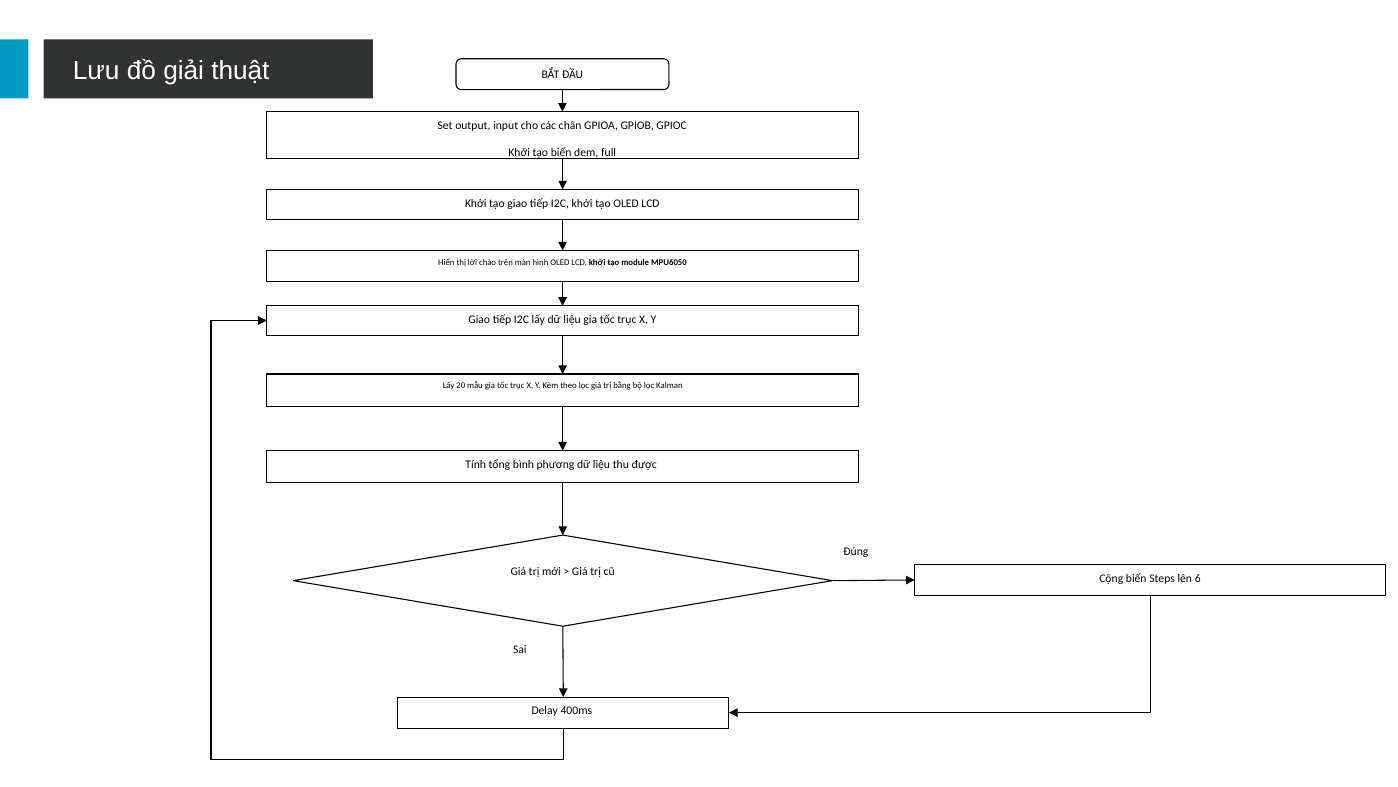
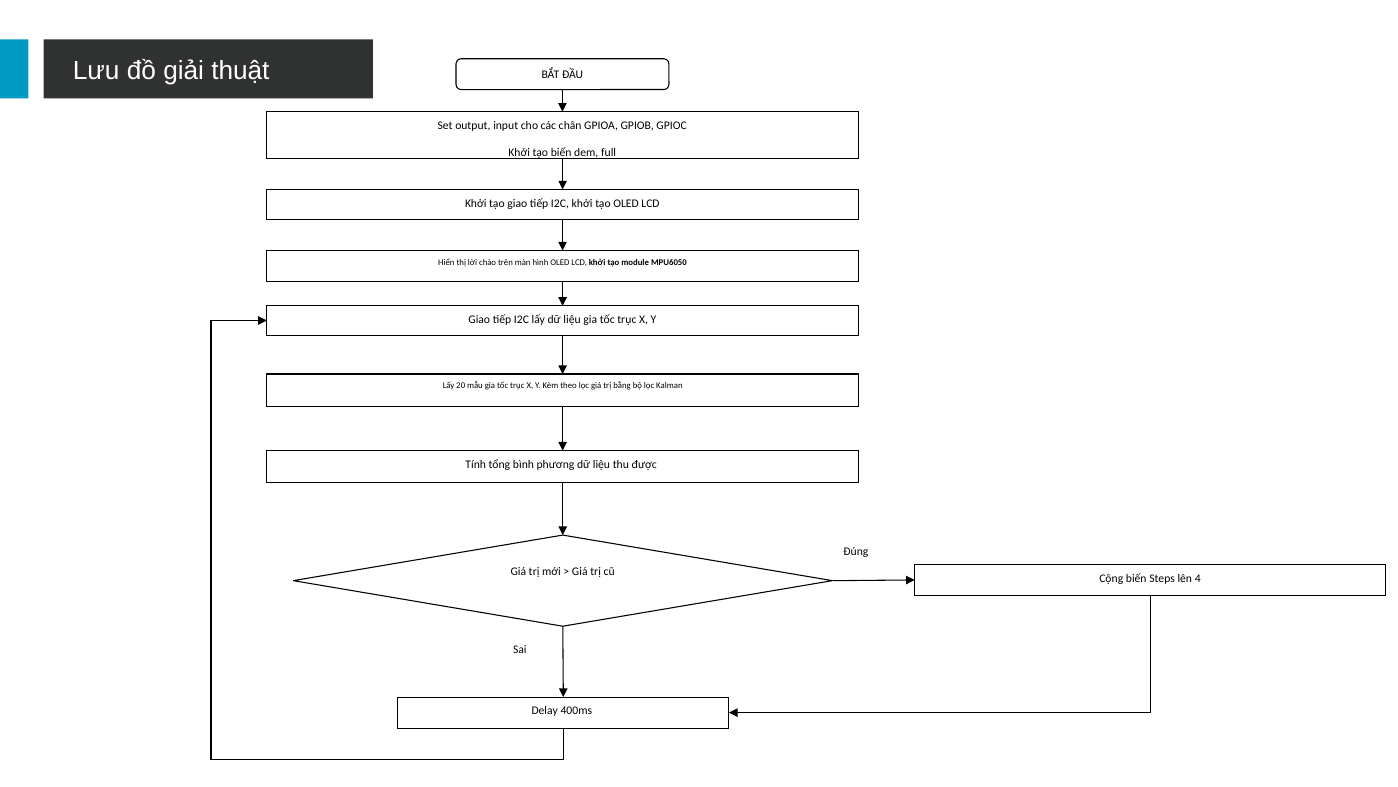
6: 6 -> 4 (1198, 578)
